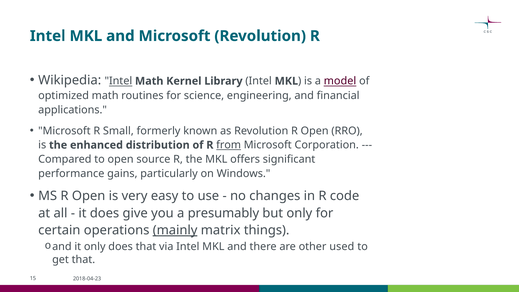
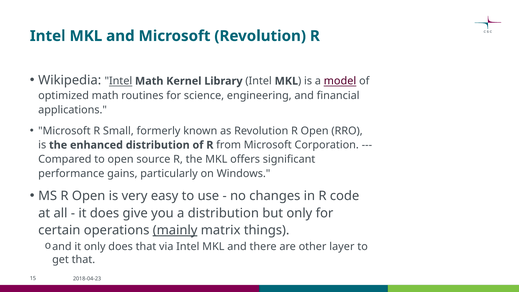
from underline: present -> none (229, 145)
a presumably: presumably -> distribution (223, 213)
used: used -> layer (342, 247)
